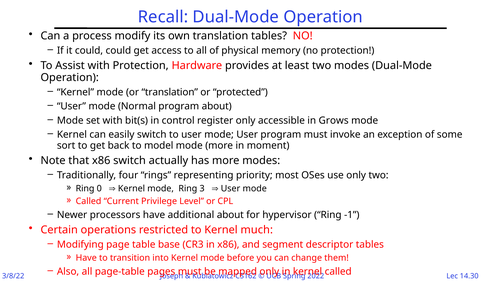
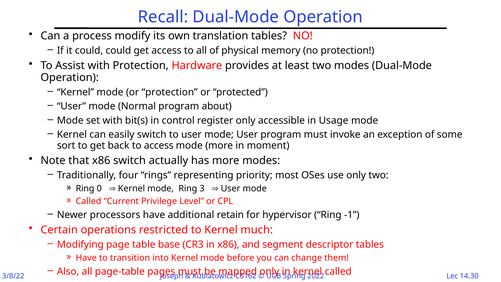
or translation: translation -> protection (170, 92)
Grows: Grows -> Usage (334, 120)
to model: model -> access (159, 145)
additional about: about -> retain (230, 215)
